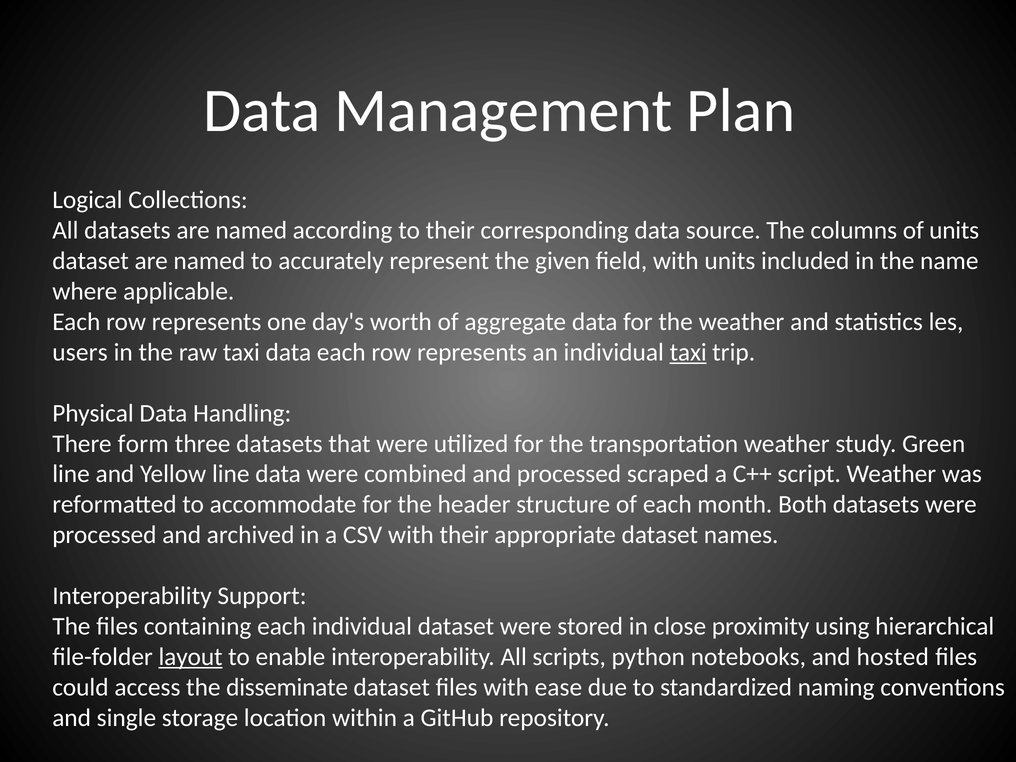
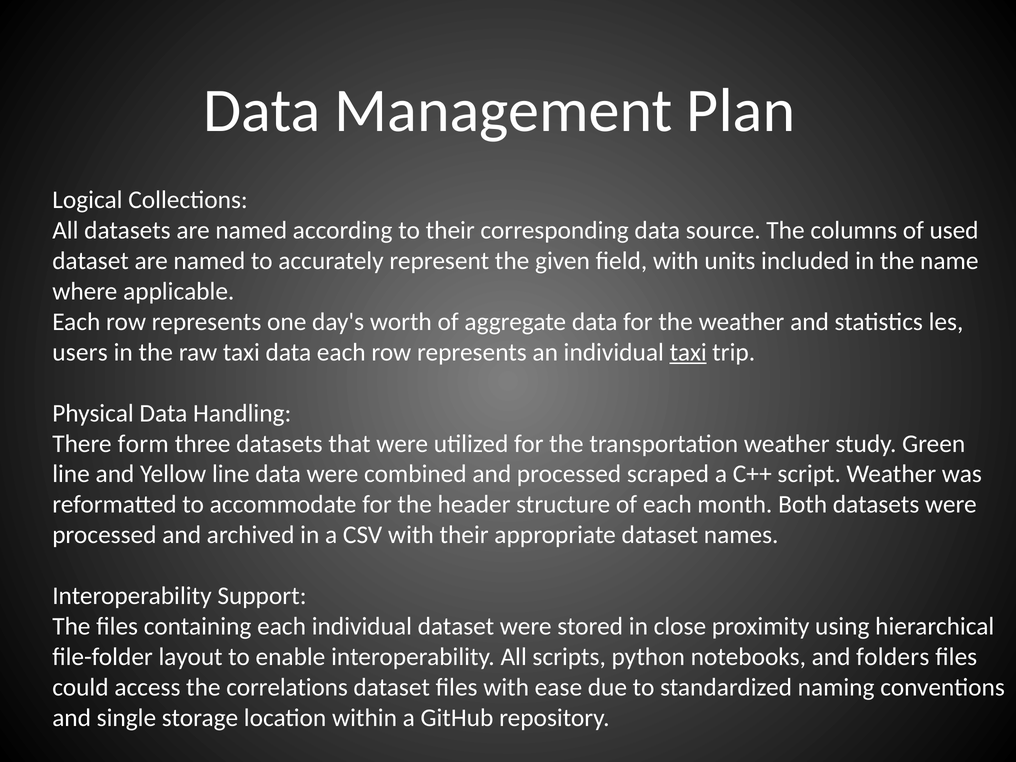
of units: units -> used (954, 230)
layout underline: present -> none (191, 657)
hosted: hosted -> folders (893, 657)
disseminate: disseminate -> correlations (287, 687)
